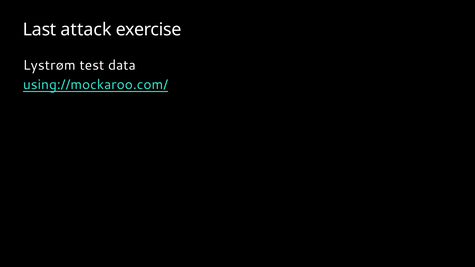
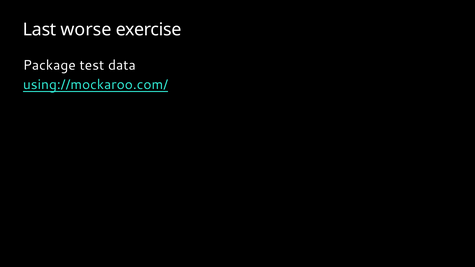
attack: attack -> worse (86, 30)
Lystrøm: Lystrøm -> Package (49, 65)
